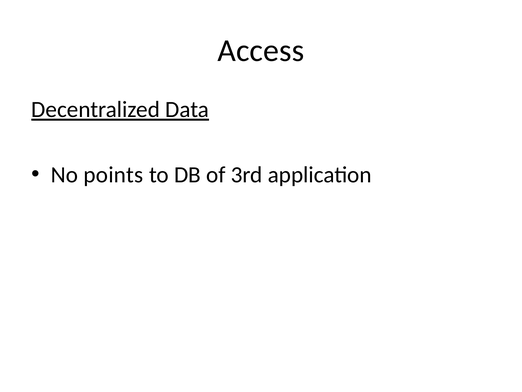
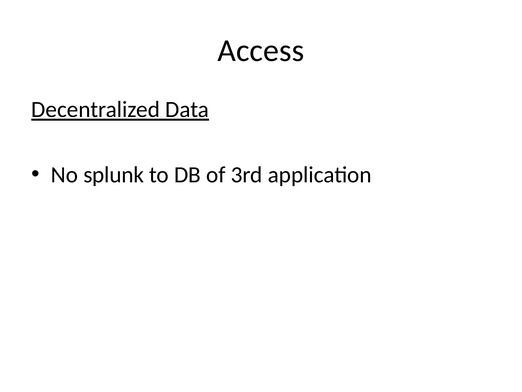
points: points -> splunk (114, 174)
